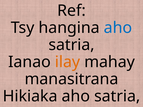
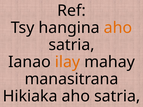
aho colour: blue -> orange (118, 28)
